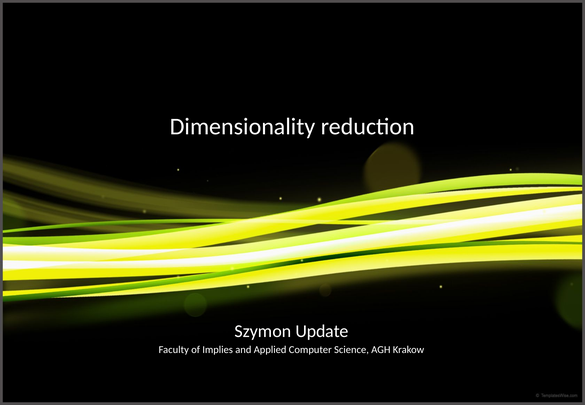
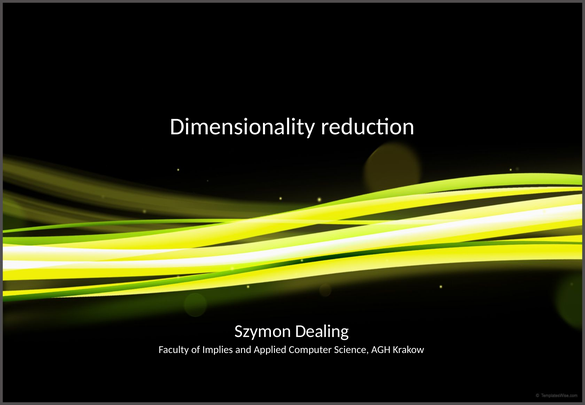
Update: Update -> Dealing (322, 331)
